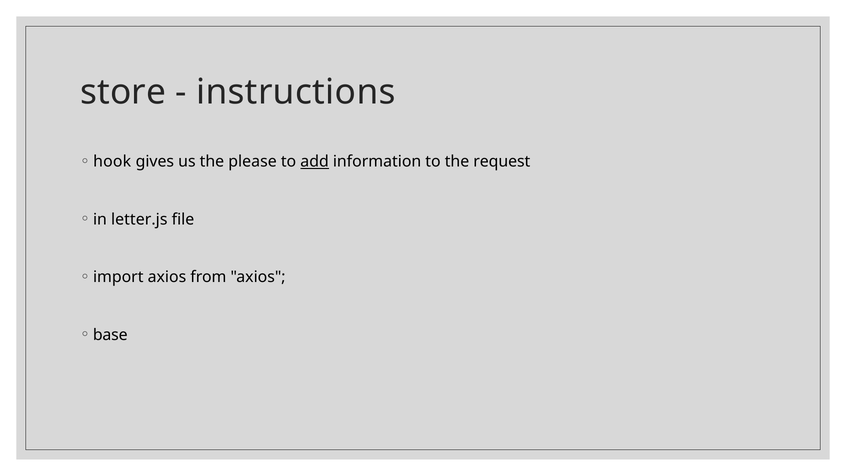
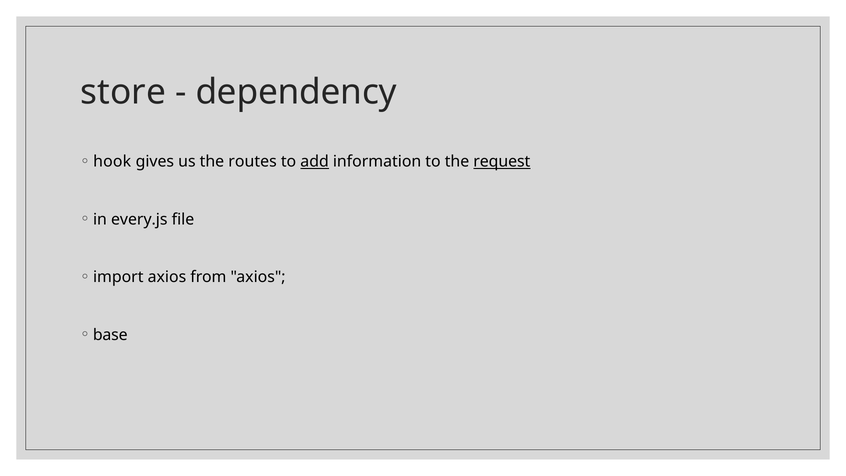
instructions: instructions -> dependency (296, 92)
please: please -> routes (253, 162)
request underline: none -> present (502, 162)
letter.js: letter.js -> every.js (139, 219)
